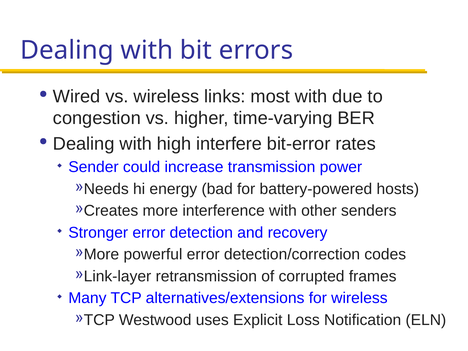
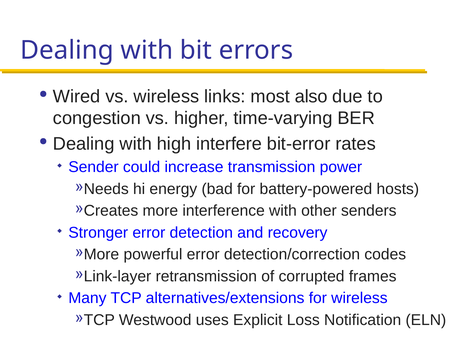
most with: with -> also (311, 96)
